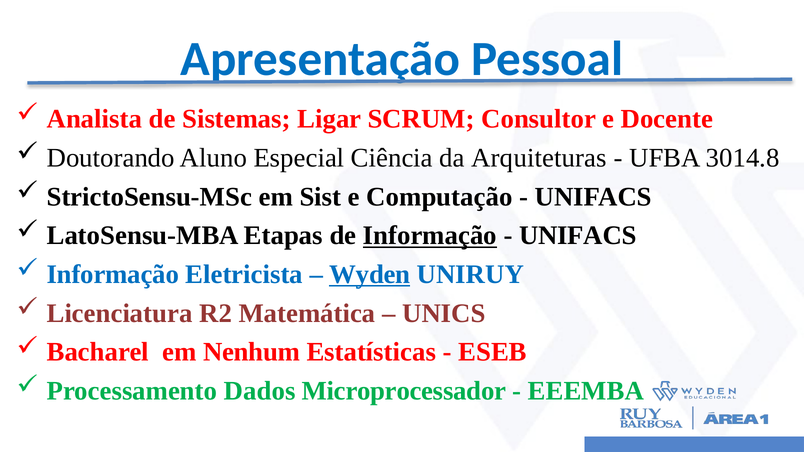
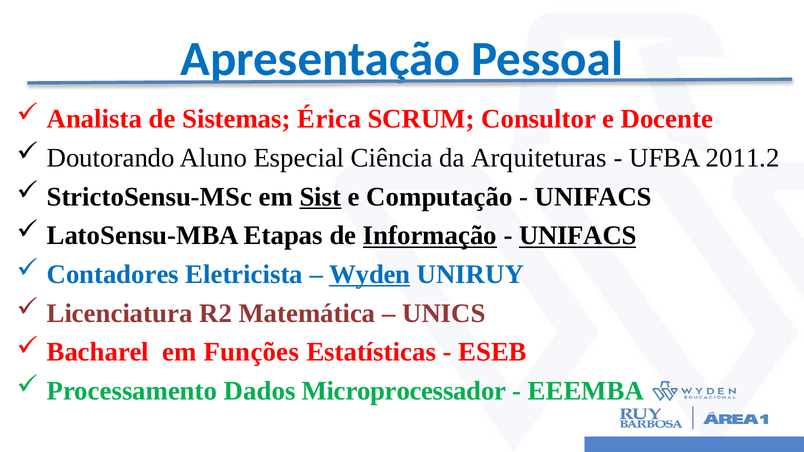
Ligar: Ligar -> Érica (329, 119)
3014.8: 3014.8 -> 2011.2 (743, 158)
Sist underline: none -> present (320, 197)
UNIFACS underline: none -> present (578, 236)
Informação: Informação -> Contadores (113, 275)
Nenhum: Nenhum -> Funções (251, 352)
